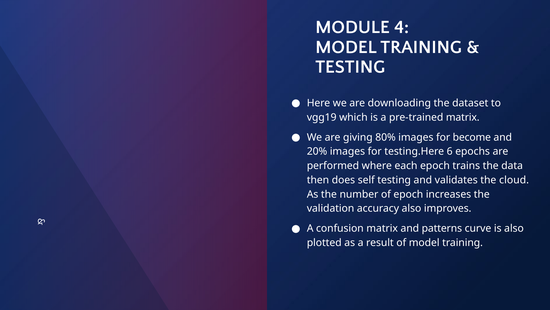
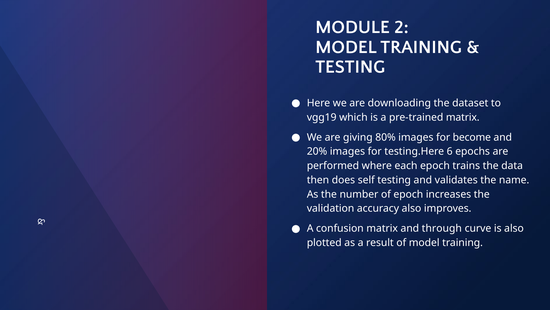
4: 4 -> 2 (402, 27)
cloud: cloud -> name (514, 180)
patterns: patterns -> through (442, 228)
